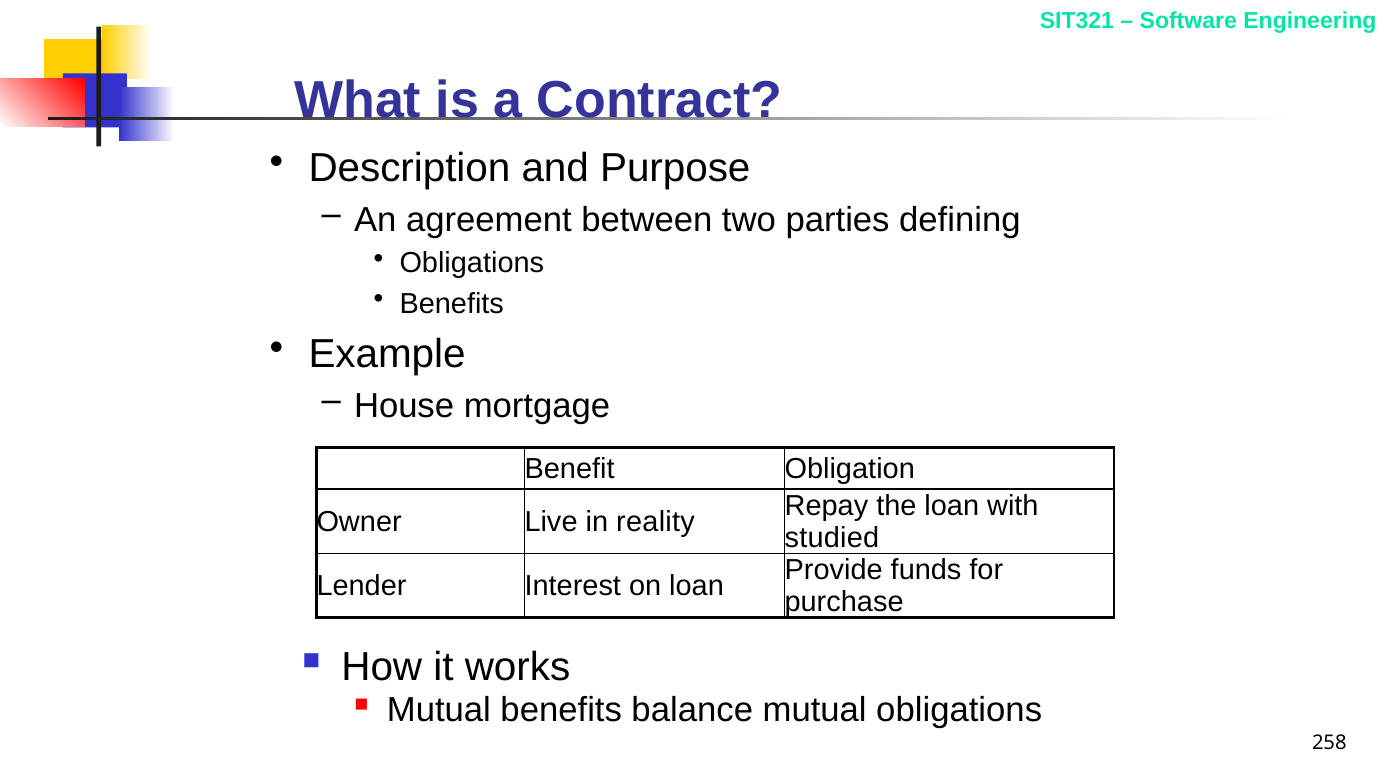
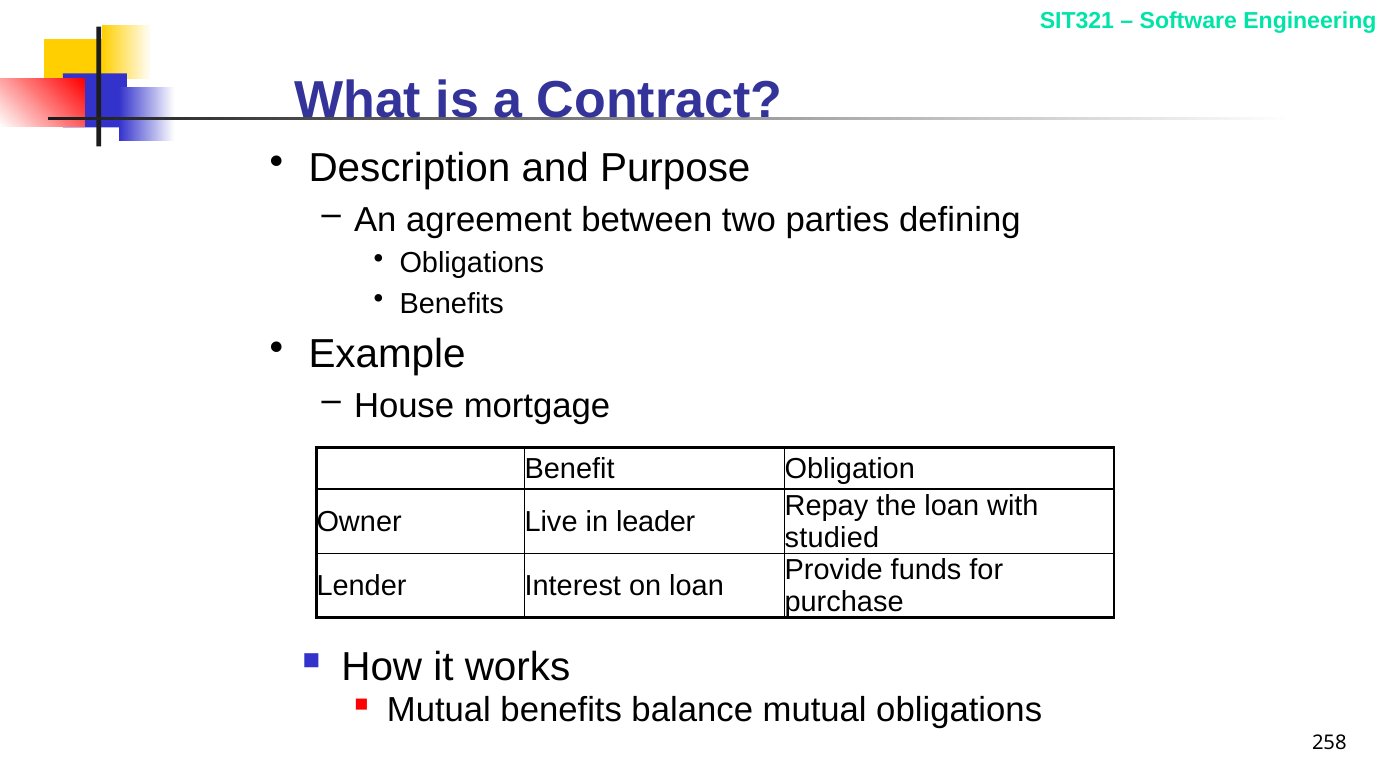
reality: reality -> leader (656, 522)
